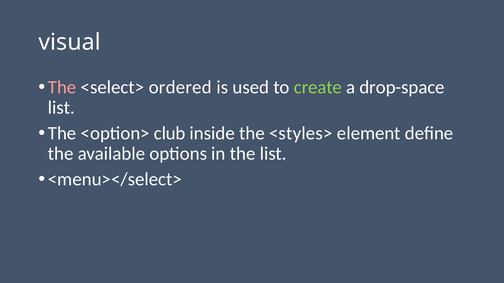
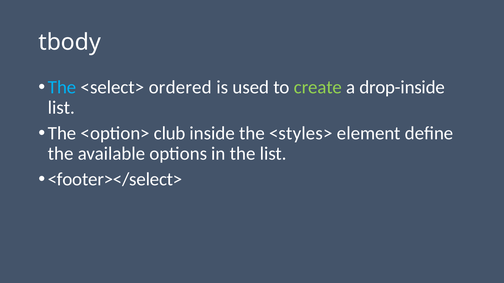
visual: visual -> tbody (70, 42)
The colour: pink -> light blue (62, 87)
drop-space: drop-space -> drop-inside (402, 87)
<menu></select>: <menu></select> -> <footer></select> (115, 180)
